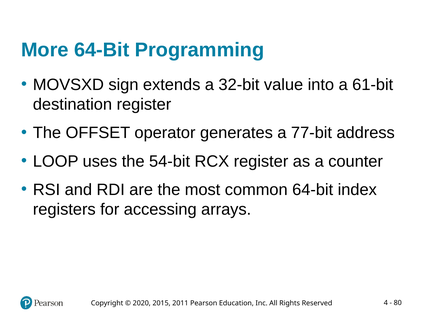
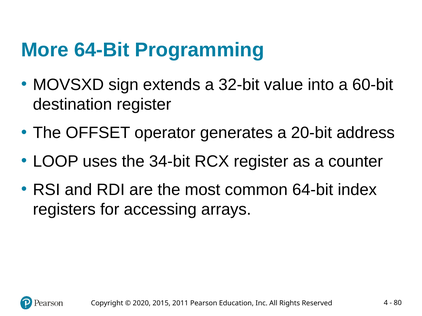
61-bit: 61-bit -> 60-bit (373, 85)
77-bit: 77-bit -> 20-bit (311, 133)
54-bit: 54-bit -> 34-bit (170, 162)
